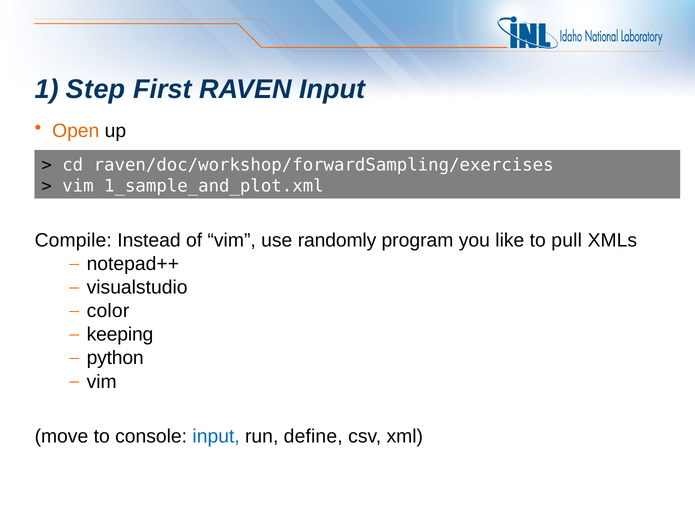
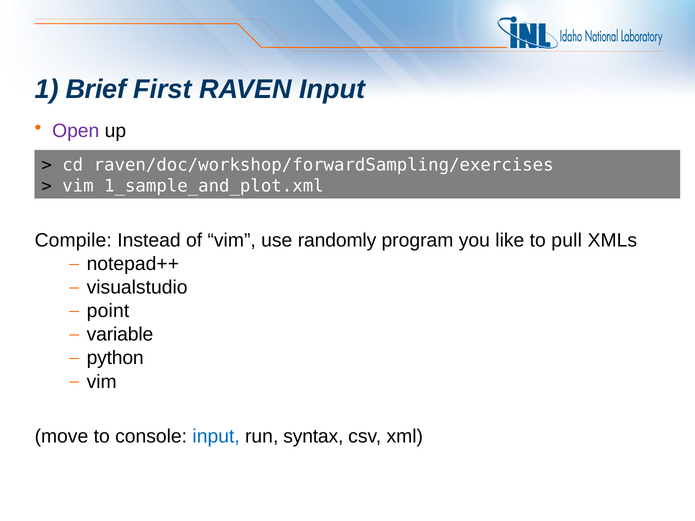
Step: Step -> Brief (96, 90)
Open colour: orange -> purple (76, 131)
color: color -> point (108, 311)
keeping: keeping -> variable (120, 335)
define: define -> syntax (313, 437)
